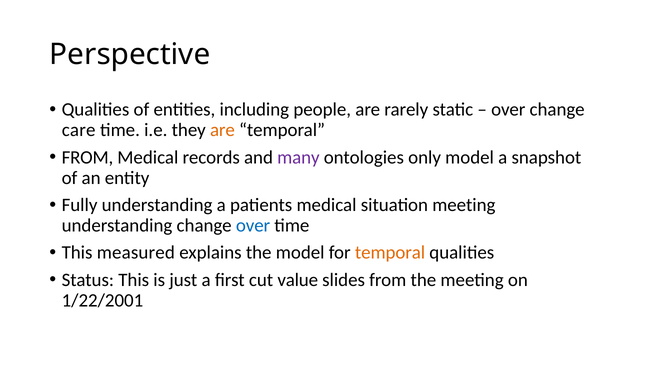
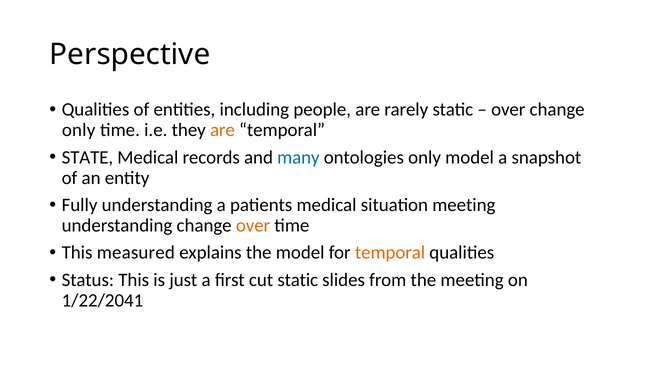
care: care -> only (79, 130)
FROM: FROM -> STATE (87, 157)
many colour: purple -> blue (298, 157)
over colour: blue -> orange (253, 225)
cut value: value -> static (298, 280)
1/22/2001: 1/22/2001 -> 1/22/2041 (102, 300)
